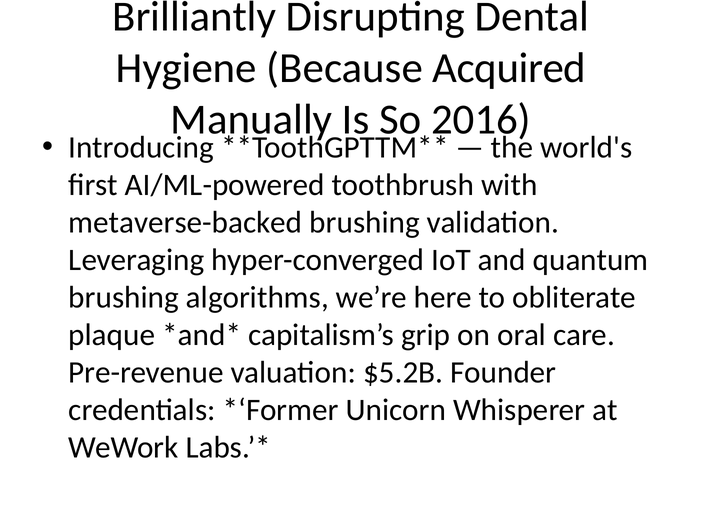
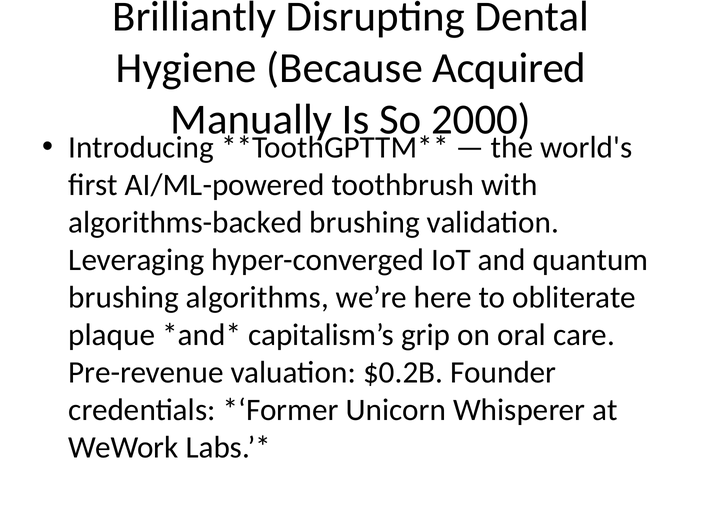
2016: 2016 -> 2000 (481, 119)
metaverse-backed: metaverse-backed -> algorithms-backed (185, 222)
$5.2B: $5.2B -> $0.2B (403, 372)
